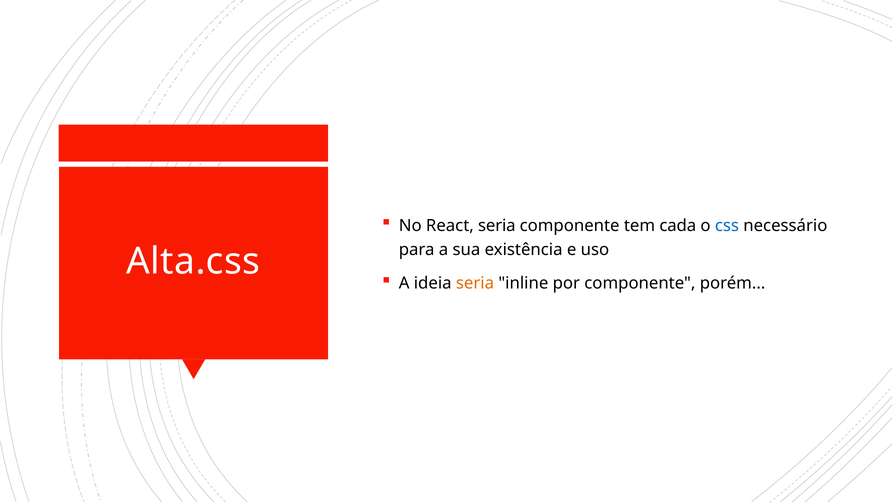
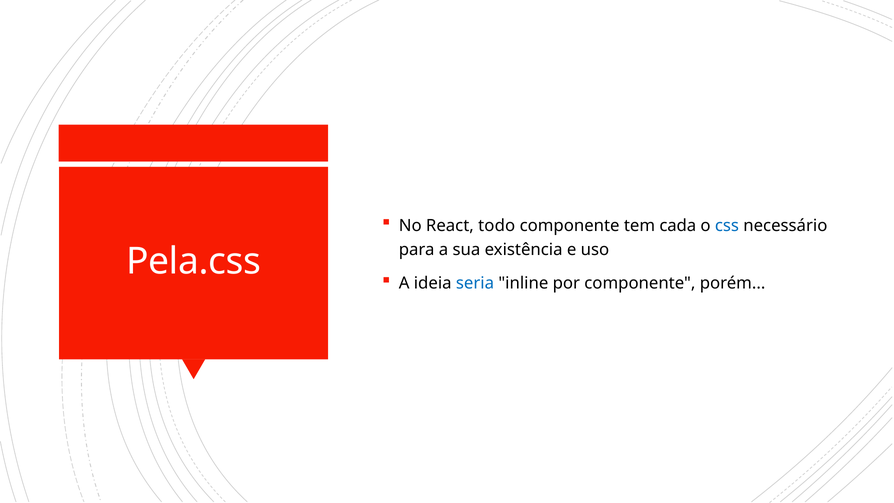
React seria: seria -> todo (497, 226)
Alta.css: Alta.css -> Pela.css (194, 261)
seria colour: orange -> blue (475, 283)
